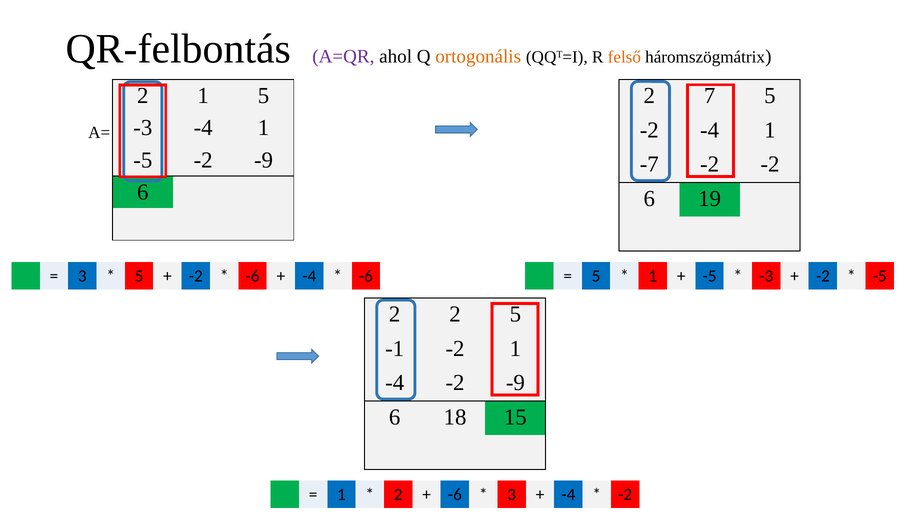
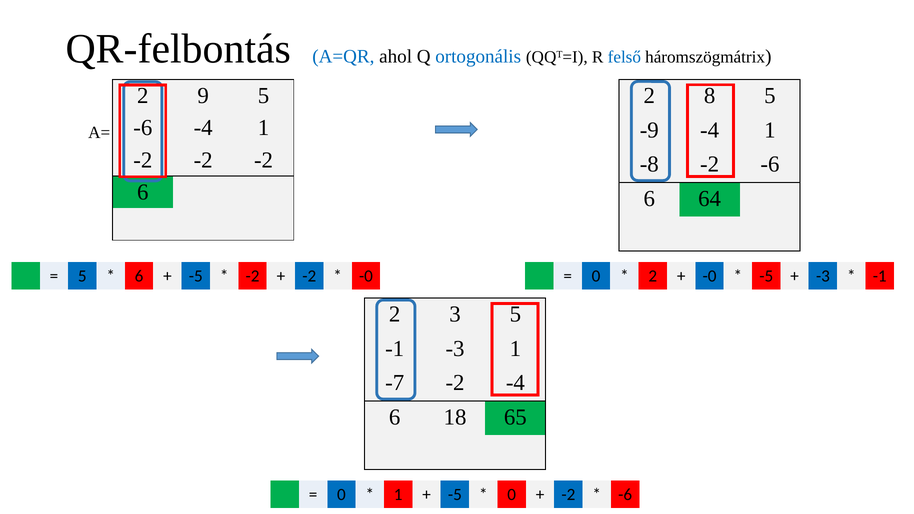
A=QR colour: purple -> blue (343, 56)
ortogonális colour: orange -> blue (478, 56)
felső colour: orange -> blue (624, 57)
2 1: 1 -> 9 (203, 96)
7: 7 -> 8 (710, 96)
-3: -3 -> -6 (143, 128)
-2: -2 -> -9 (649, 130)
-5: -5 -> -2 (143, 160)
-9: -9 -> -2 (264, 160)
-7: -7 -> -8 (649, 164)
-2 -2: -2 -> -6 (770, 164)
19: 19 -> 64 (710, 199)
3: 3 -> 5 (82, 276)
5: 5 -> 6 (139, 276)
-2: -2 -> -5 (196, 276)
-6: -6 -> -2 (253, 276)
-4: -4 -> -2 (309, 276)
-6: -6 -> -0 (366, 276)
5: 5 -> 0 (596, 276)
1: 1 -> 2 (653, 276)
-5: -5 -> -0 (710, 276)
-3: -3 -> -5 (766, 276)
-2: -2 -> -3 (823, 276)
-5: -5 -> -1 (880, 276)
2 2: 2 -> 3 (455, 314)
-1 -2: -2 -> -3 (455, 349)
-4: -4 -> -7 (395, 383)
-9: -9 -> -4 (515, 383)
15: 15 -> 65 (515, 417)
1: 1 -> 0 (341, 495)
2: 2 -> 1 (398, 495)
-6: -6 -> -5 (455, 495)
3: 3 -> 0 (512, 495)
-4: -4 -> -2 (568, 495)
-2: -2 -> -6 (625, 495)
